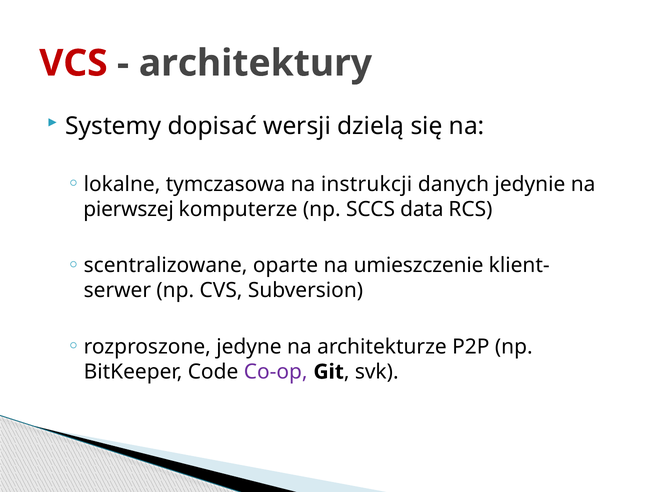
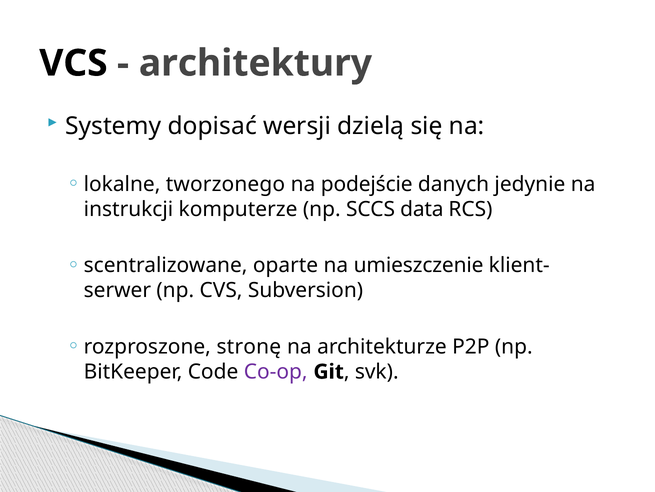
VCS colour: red -> black (73, 63)
tymczasowa: tymczasowa -> tworzonego (225, 184)
instrukcji: instrukcji -> podejście (367, 184)
pierwszej: pierwszej -> instrukcji (128, 209)
jedyne: jedyne -> stronę (249, 346)
